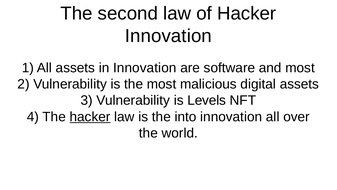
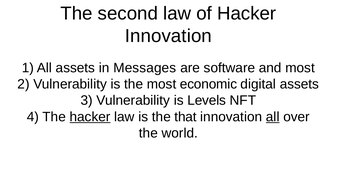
in Innovation: Innovation -> Messages (145, 68)
malicious: malicious -> economic (208, 84)
into: into -> that (186, 117)
all underline: none -> present (273, 117)
